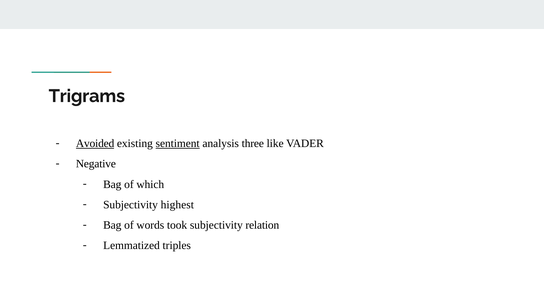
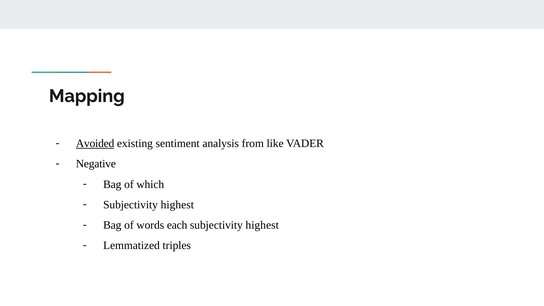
Trigrams: Trigrams -> Mapping (87, 96)
sentiment underline: present -> none (178, 144)
three: three -> from (253, 144)
took: took -> each (177, 225)
relation: relation -> highest (262, 225)
